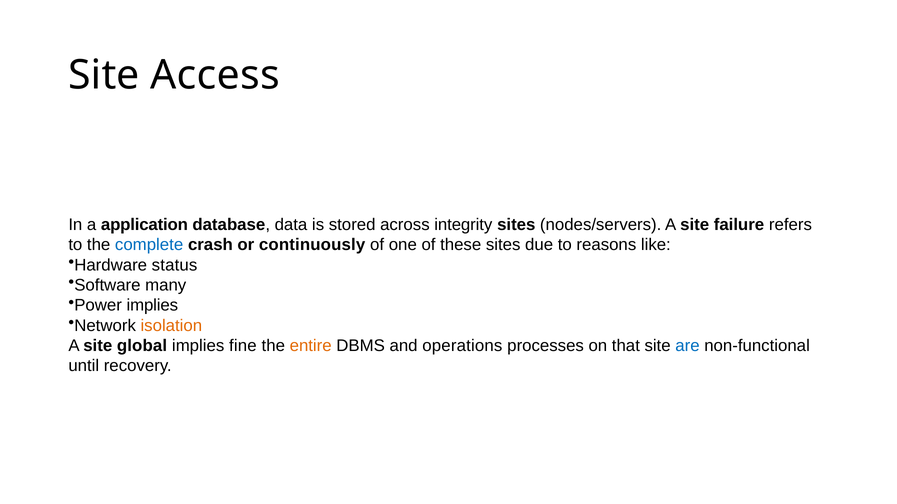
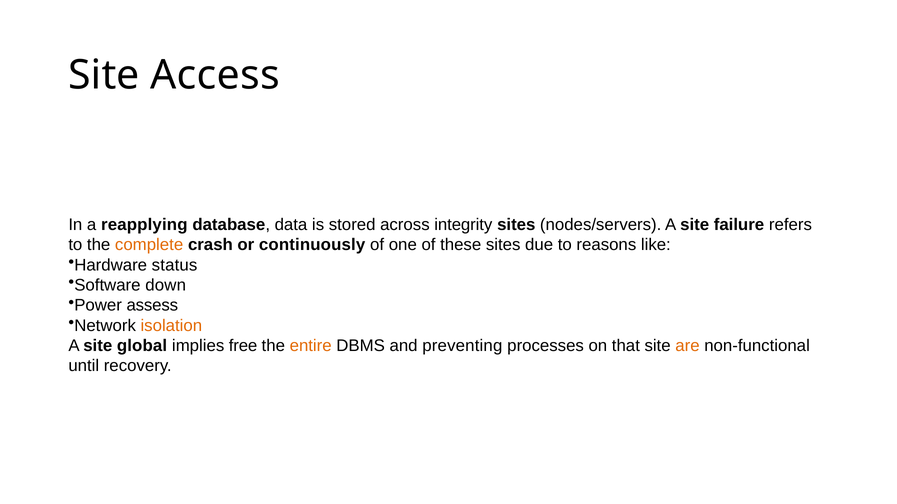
application: application -> reapplying (144, 225)
complete colour: blue -> orange (149, 245)
many: many -> down (166, 285)
Power implies: implies -> assess (152, 306)
fine: fine -> free (243, 346)
operations: operations -> preventing (462, 346)
are colour: blue -> orange (687, 346)
